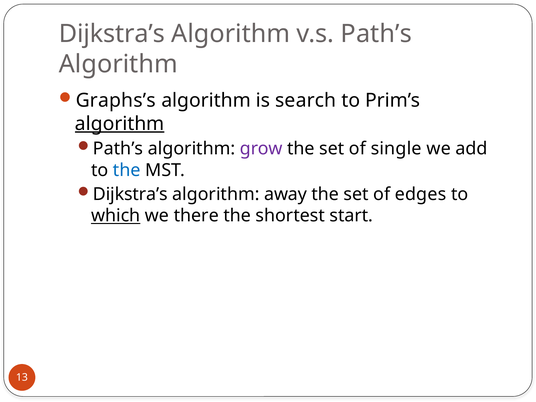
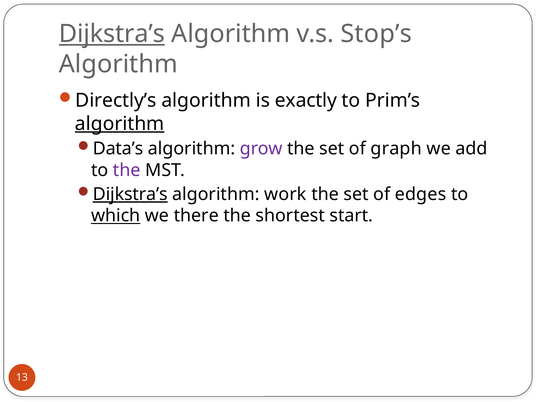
Dijkstra’s underline: none -> present (112, 34)
v.s Path’s: Path’s -> Stop’s (376, 34)
Graphs’s: Graphs’s -> Directly’s (116, 100)
search: search -> exactly (306, 100)
Path’s: Path’s -> Data’s (118, 149)
single: single -> graph (396, 149)
the colour: blue -> purple (127, 170)
Dijkstra’s underline: none -> present (130, 194)
away: away -> work (285, 194)
